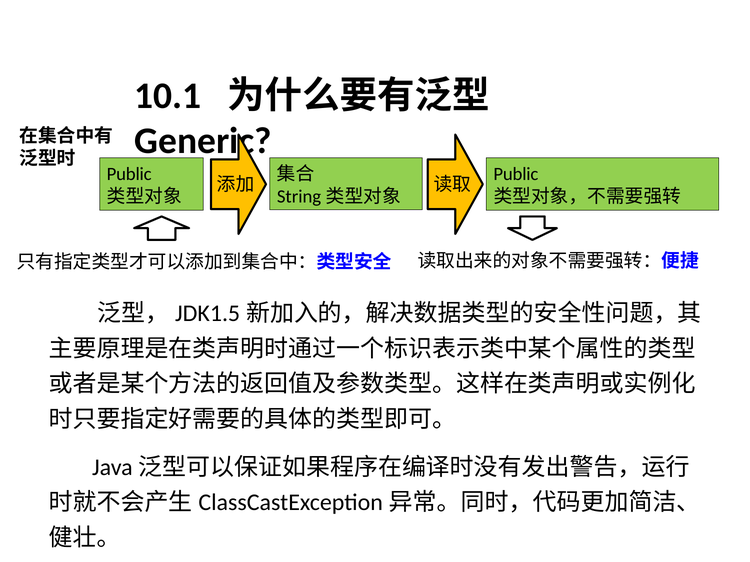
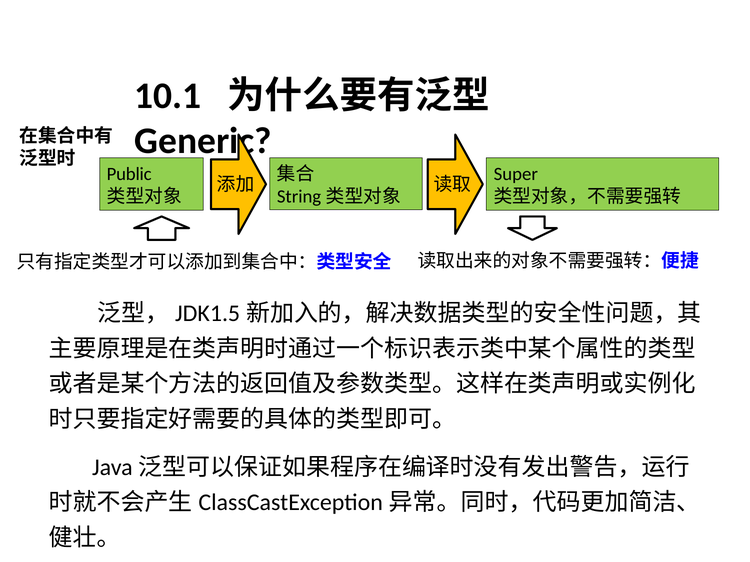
Public: Public -> Super (516, 174)
